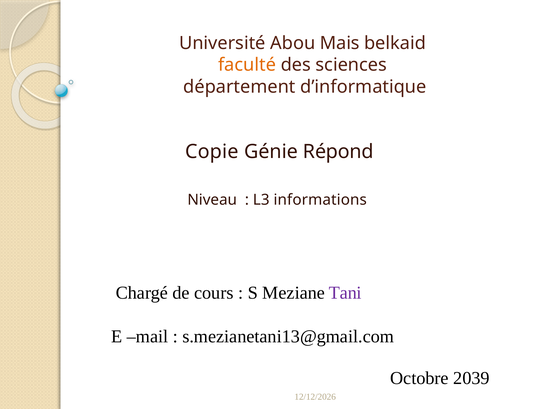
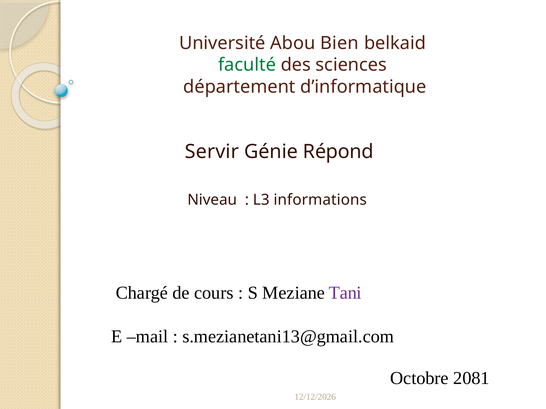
Mais: Mais -> Bien (340, 43)
faculté colour: orange -> green (247, 65)
Copie: Copie -> Servir (212, 152)
2039: 2039 -> 2081 (471, 379)
